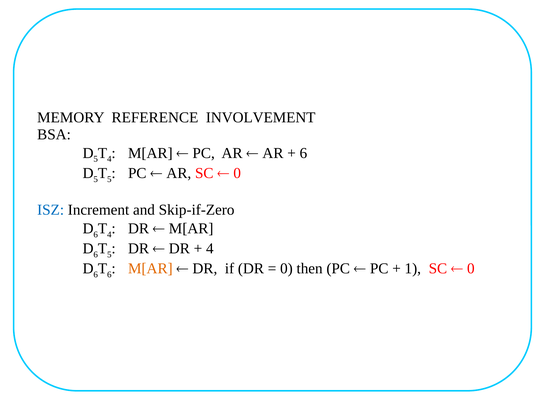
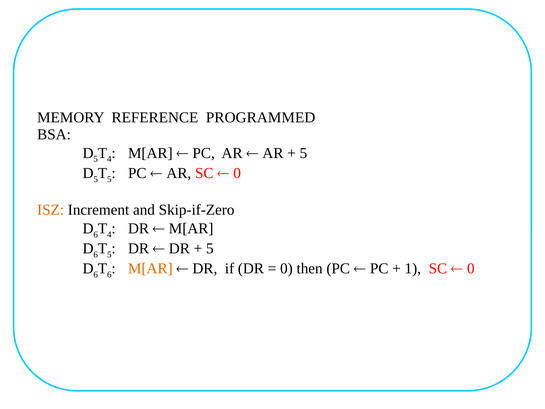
INVOLVEMENT: INVOLVEMENT -> PROGRAMMED (261, 117)
6: 6 -> 5 (303, 153)
ISZ colour: blue -> orange (51, 210)
4: 4 -> 5 (210, 248)
